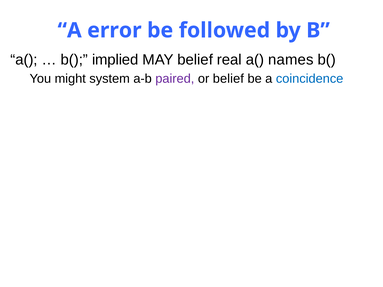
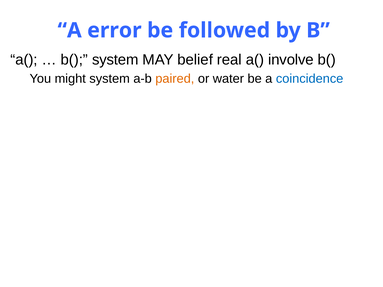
b( implied: implied -> system (115, 60)
names: names -> involve (291, 60)
paired colour: purple -> orange (175, 79)
or belief: belief -> water (228, 79)
